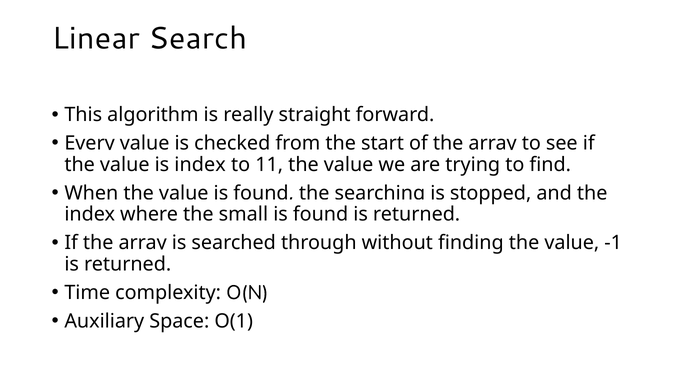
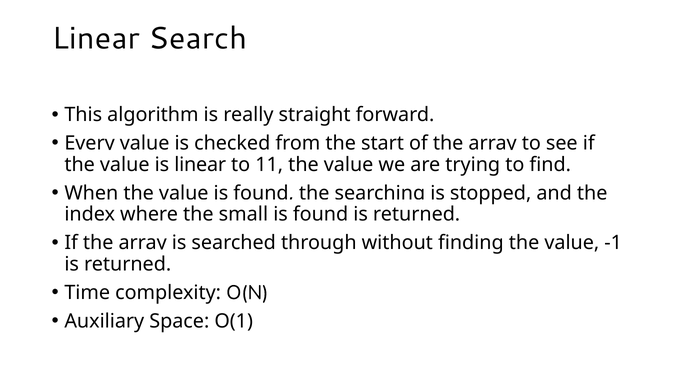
is index: index -> linear (200, 164)
